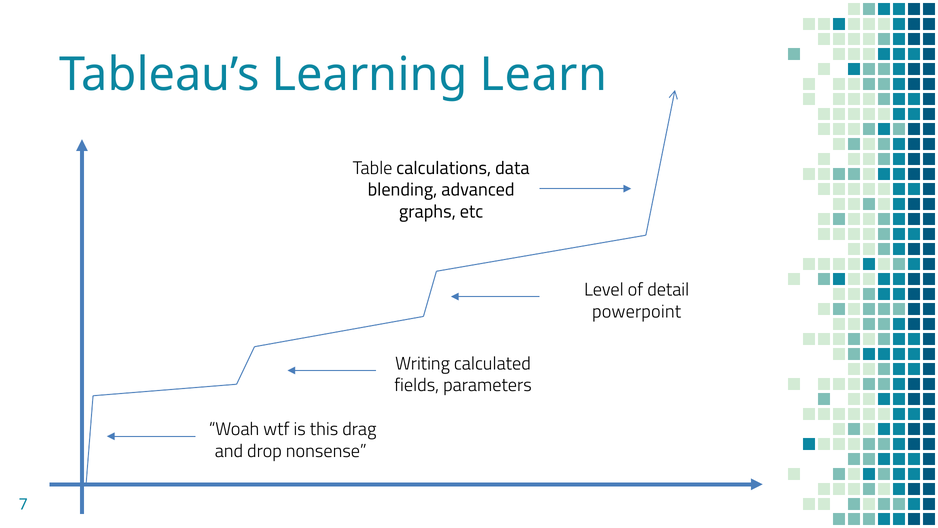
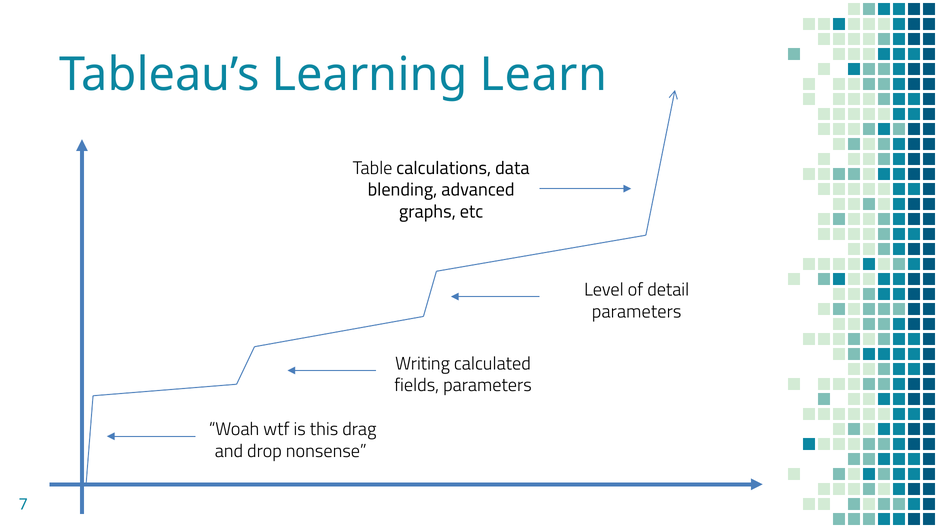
powerpoint: powerpoint -> parameters (637, 311)
